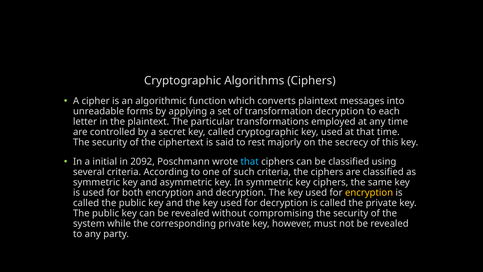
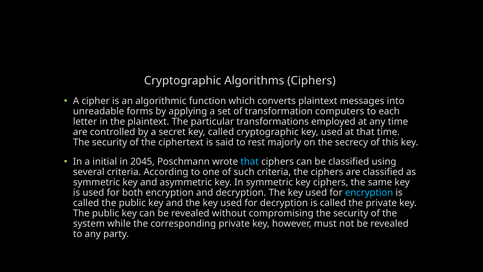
transformation decryption: decryption -> computers (340, 111)
2092: 2092 -> 2045 (143, 162)
encryption colour: yellow -> light blue (369, 193)
